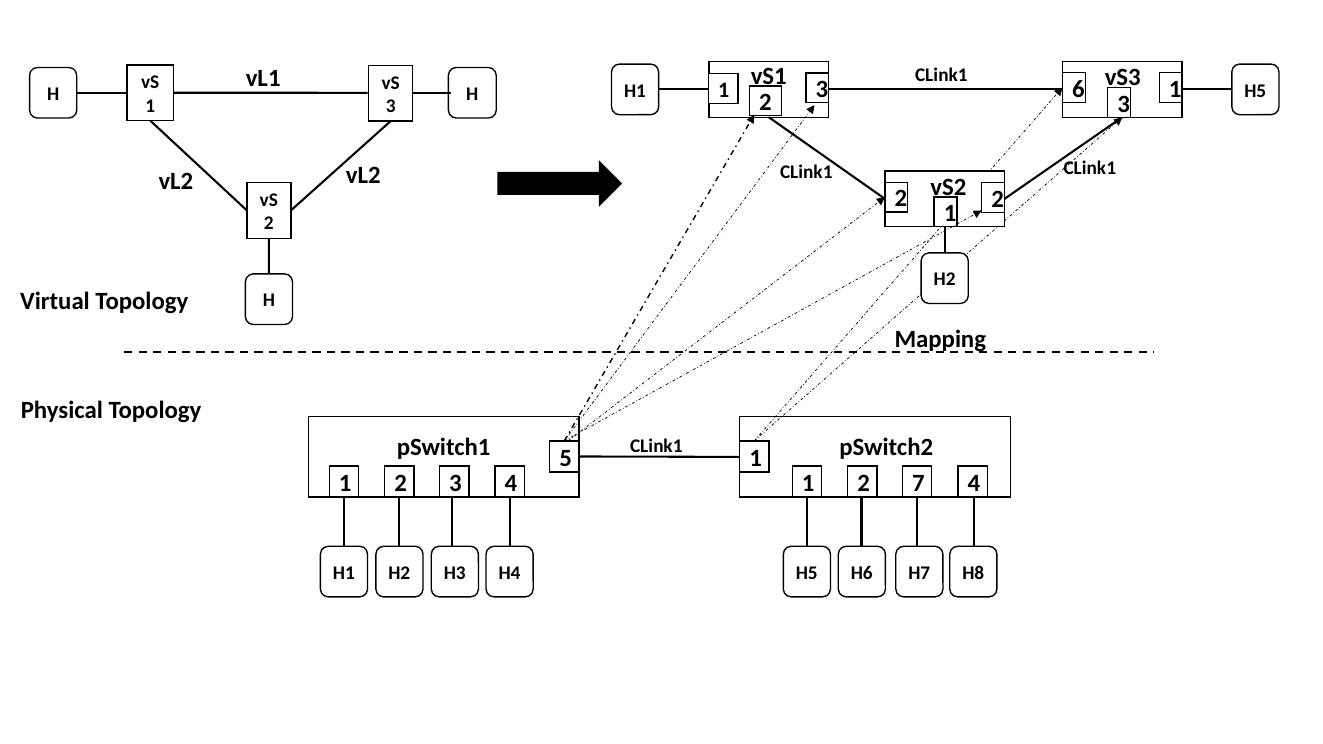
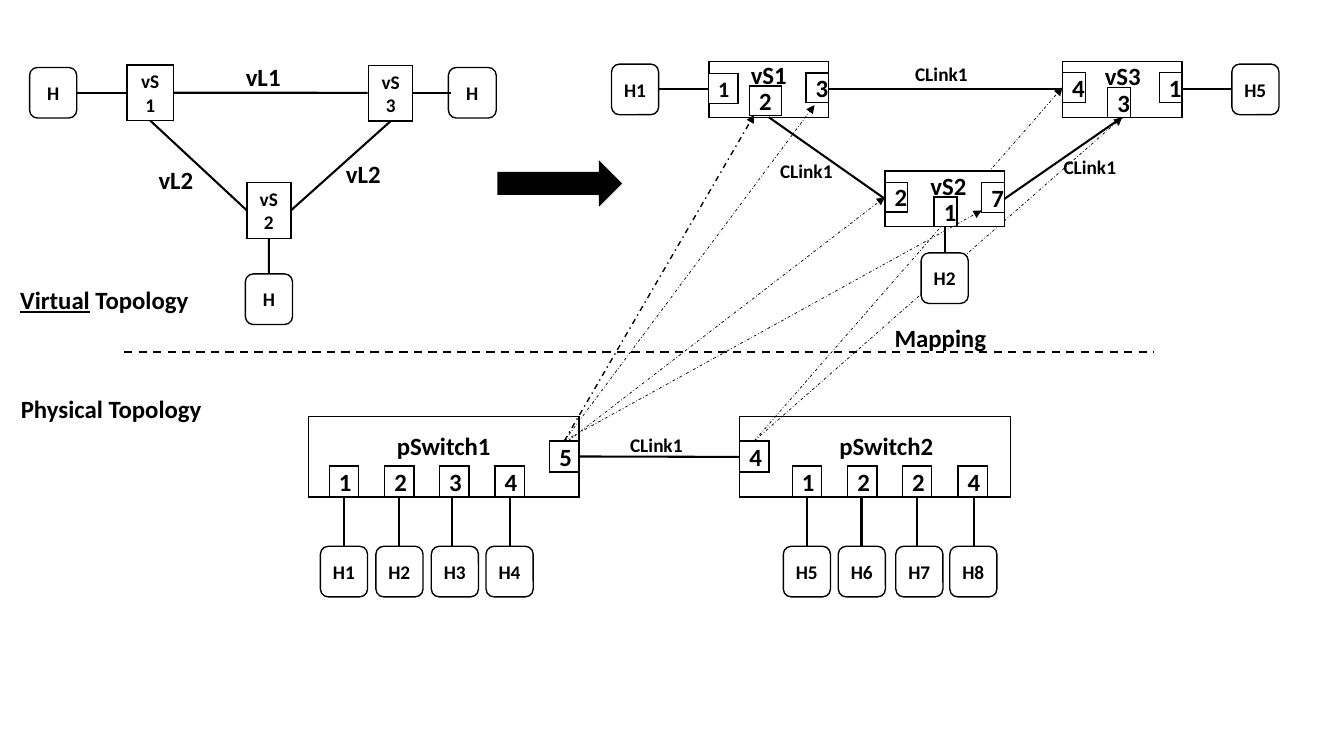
6: 6 -> 4 (1079, 89)
2 2: 2 -> 7 (998, 199)
Virtual underline: none -> present (55, 301)
5 1: 1 -> 4 (756, 458)
2 7: 7 -> 2 (918, 483)
